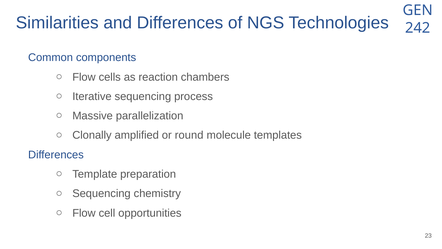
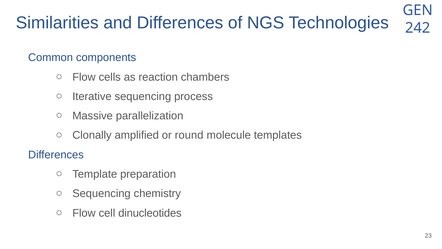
opportunities: opportunities -> dinucleotides (150, 213)
